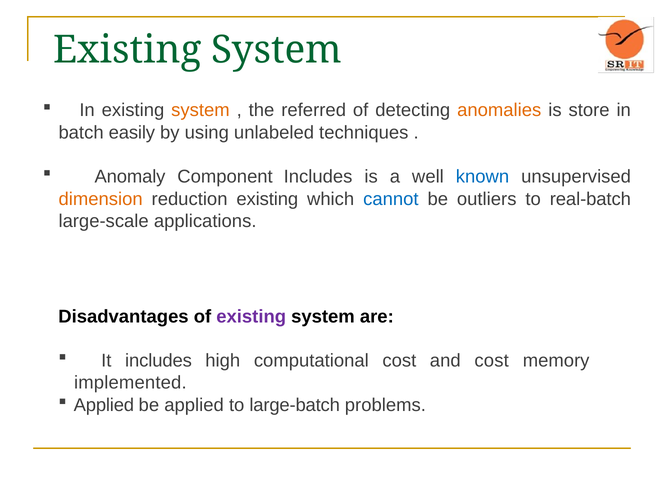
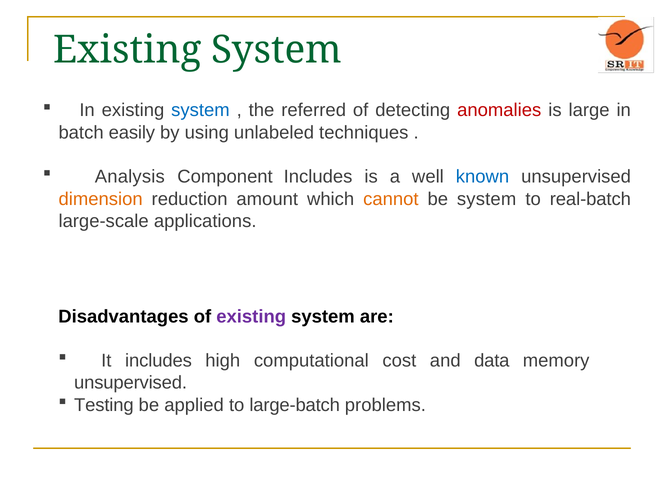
system colour: orange -> blue (200, 110)
anomalies colour: orange -> red (499, 110)
store: store -> large (589, 110)
Anomaly: Anomaly -> Analysis (130, 177)
reduction existing: existing -> amount (267, 199)
cannot colour: blue -> orange (391, 199)
be outliers: outliers -> system (487, 199)
and cost: cost -> data (492, 361)
implemented: implemented -> unsupervised (131, 383)
Applied: Applied -> Testing (104, 405)
